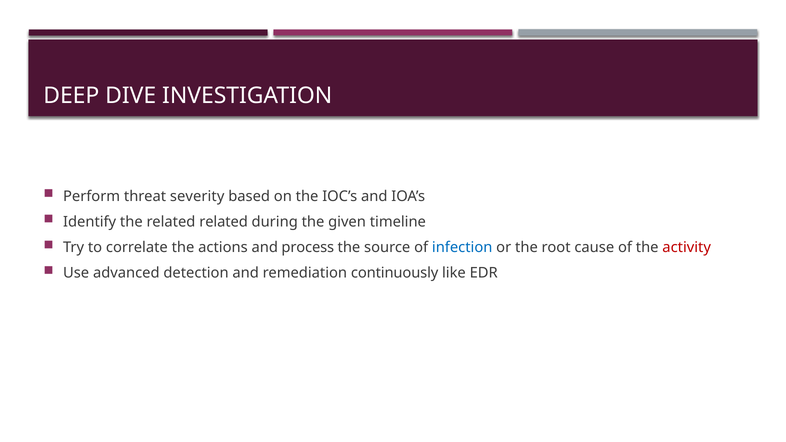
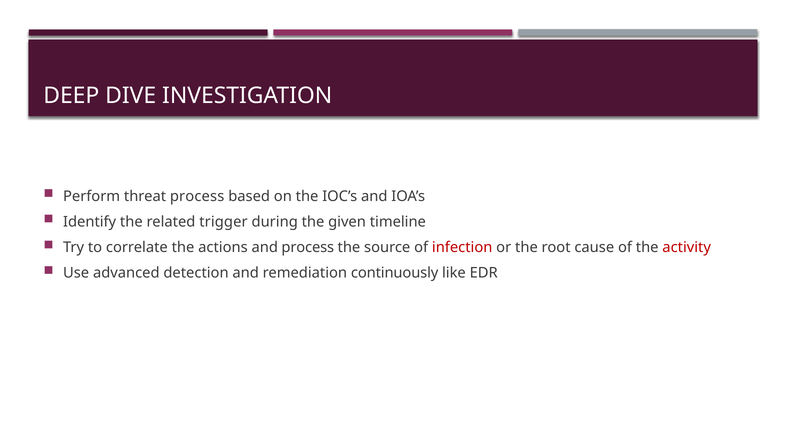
threat severity: severity -> process (197, 196)
related related: related -> trigger (223, 222)
infection colour: blue -> red (462, 247)
